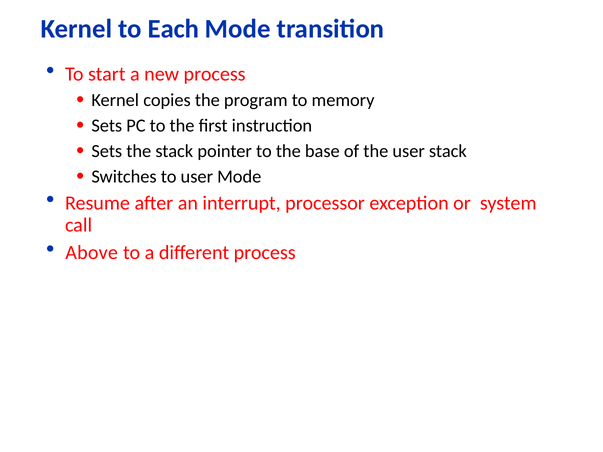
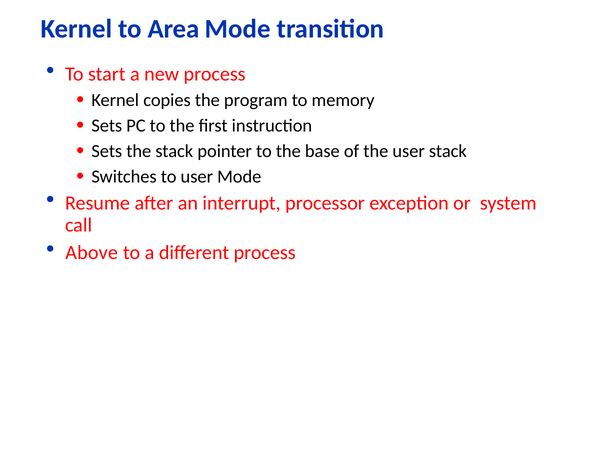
Each: Each -> Area (173, 29)
